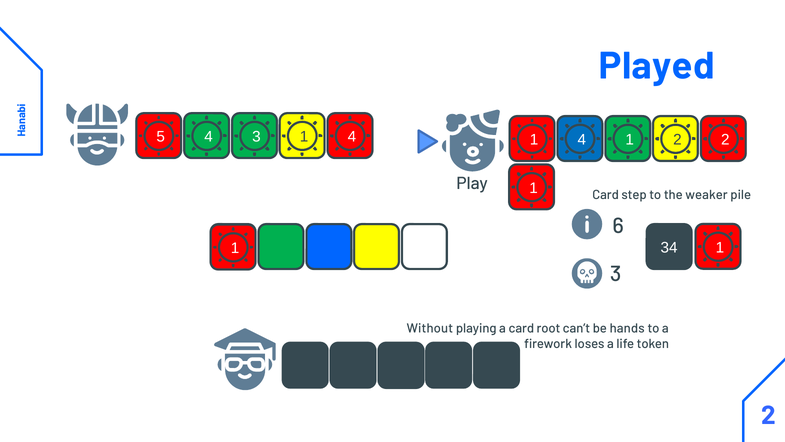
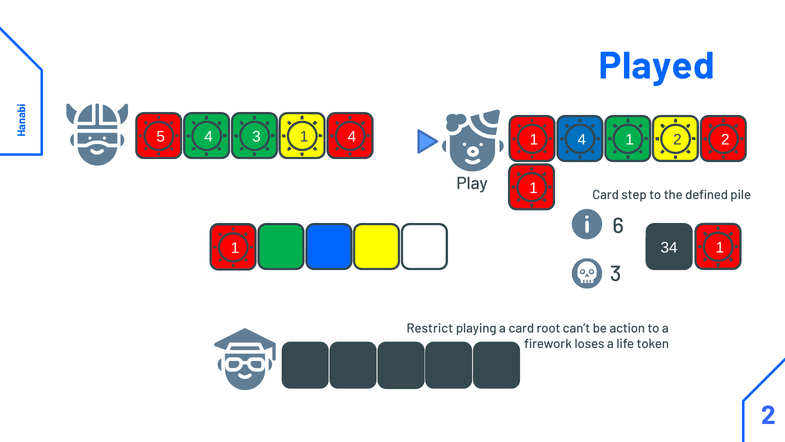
weaker: weaker -> defined (707, 195)
Without: Without -> Restrict (430, 328)
hands: hands -> action (627, 328)
